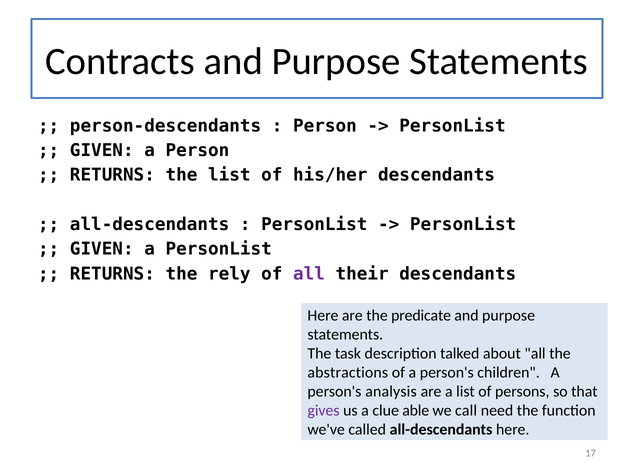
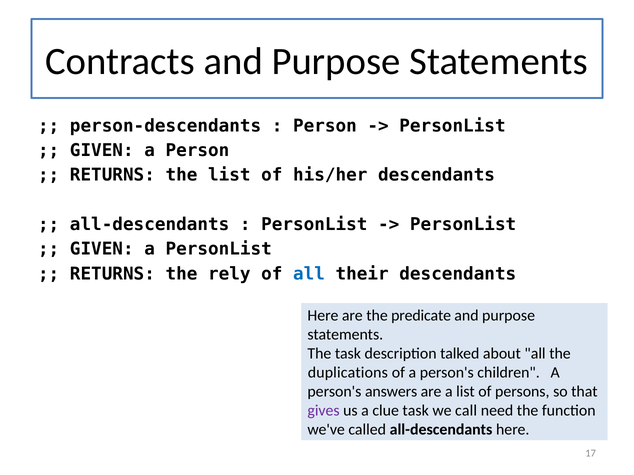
all colour: purple -> blue (309, 274)
abstractions: abstractions -> duplications (348, 373)
analysis: analysis -> answers (391, 392)
clue able: able -> task (416, 411)
